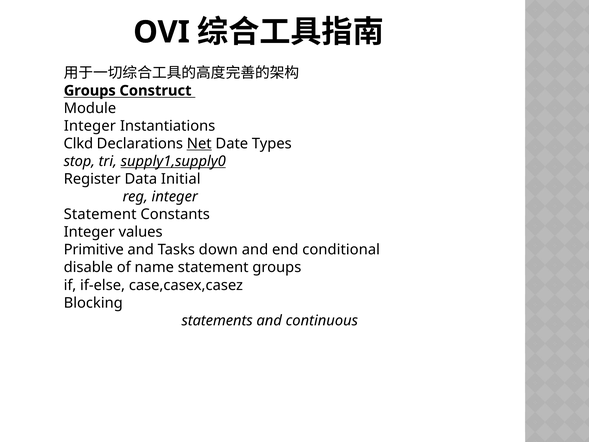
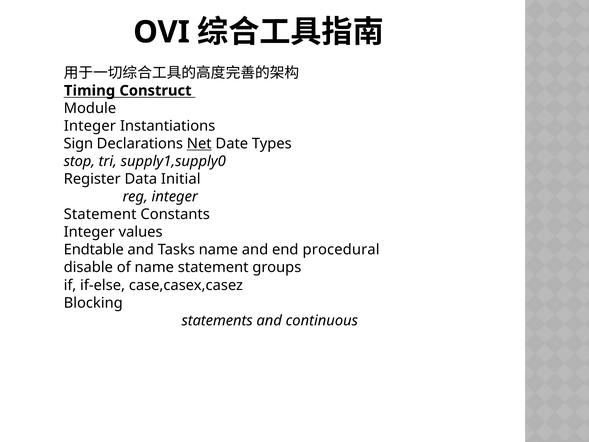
Groups: Groups -> Timing (90, 91)
Clkd: Clkd -> Sign (78, 144)
supply1,supply0 underline: present -> none (173, 161)
Primitive: Primitive -> Endtable (94, 250)
Tasks down: down -> name (218, 250)
conditional: conditional -> procedural (341, 250)
